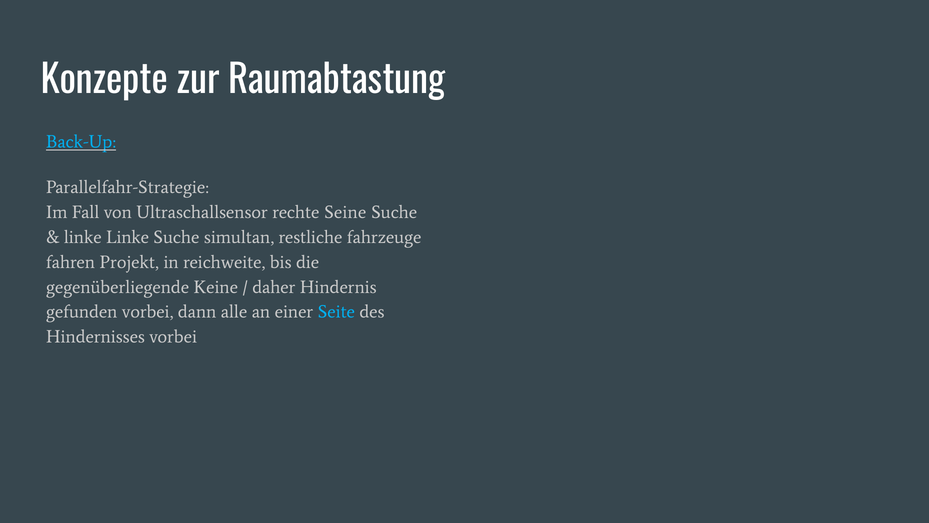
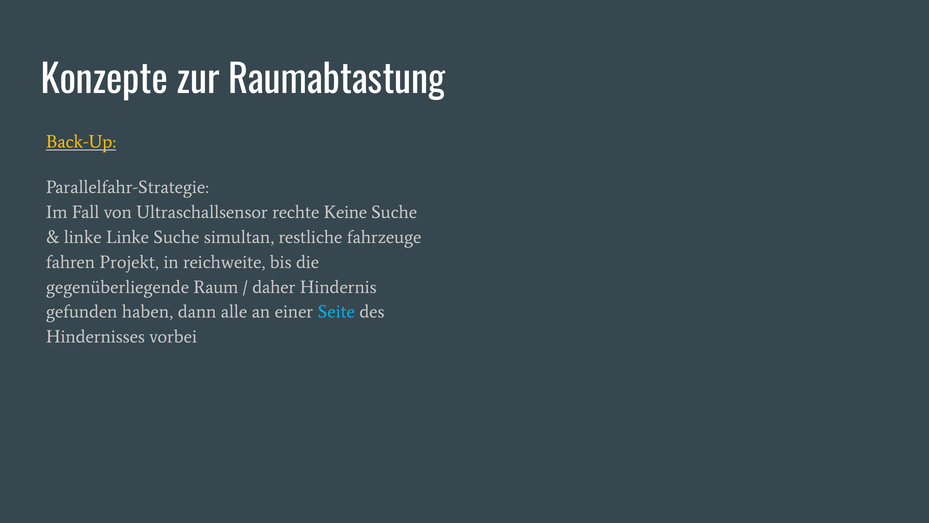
Back-Up colour: light blue -> yellow (81, 142)
Seine: Seine -> Keine (345, 212)
Keine: Keine -> Raum (216, 287)
gefunden vorbei: vorbei -> haben (147, 312)
